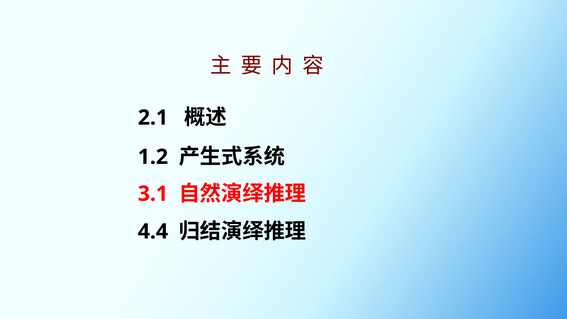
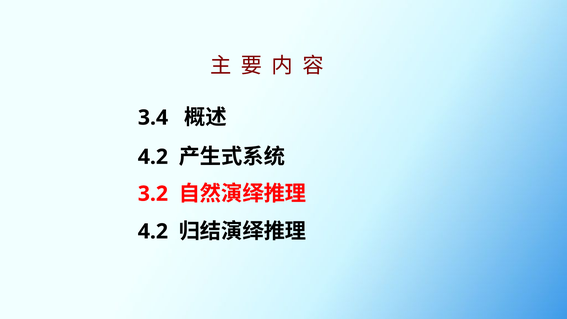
2.1: 2.1 -> 3.4 (153, 118)
1.2: 1.2 -> 4.2 (153, 157)
3.1: 3.1 -> 3.2 (153, 194)
4.4: 4.4 -> 4.2 (153, 231)
